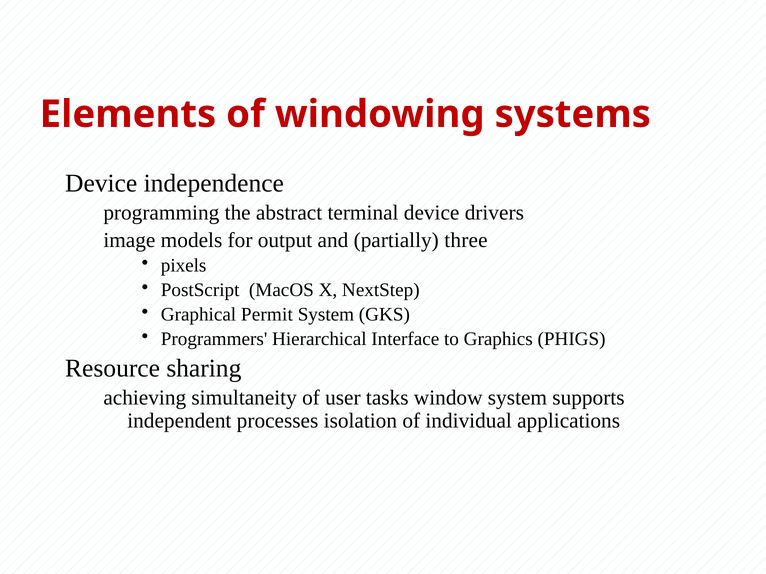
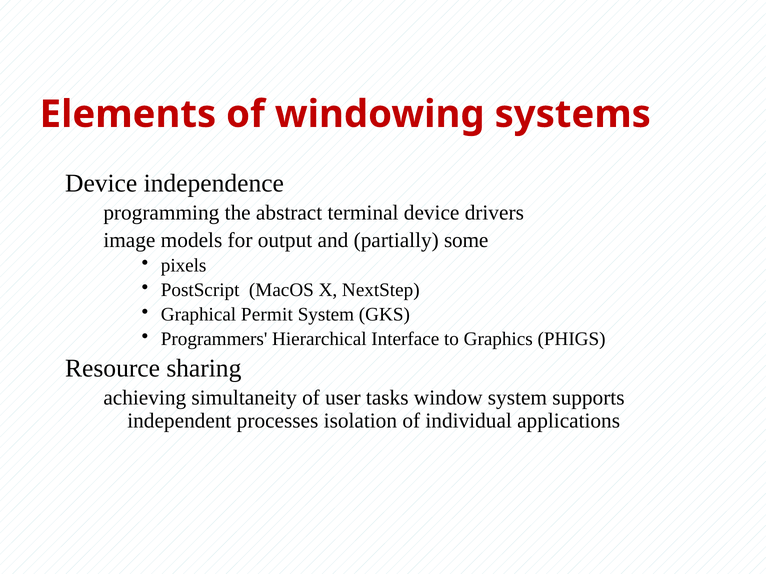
three: three -> some (466, 240)
